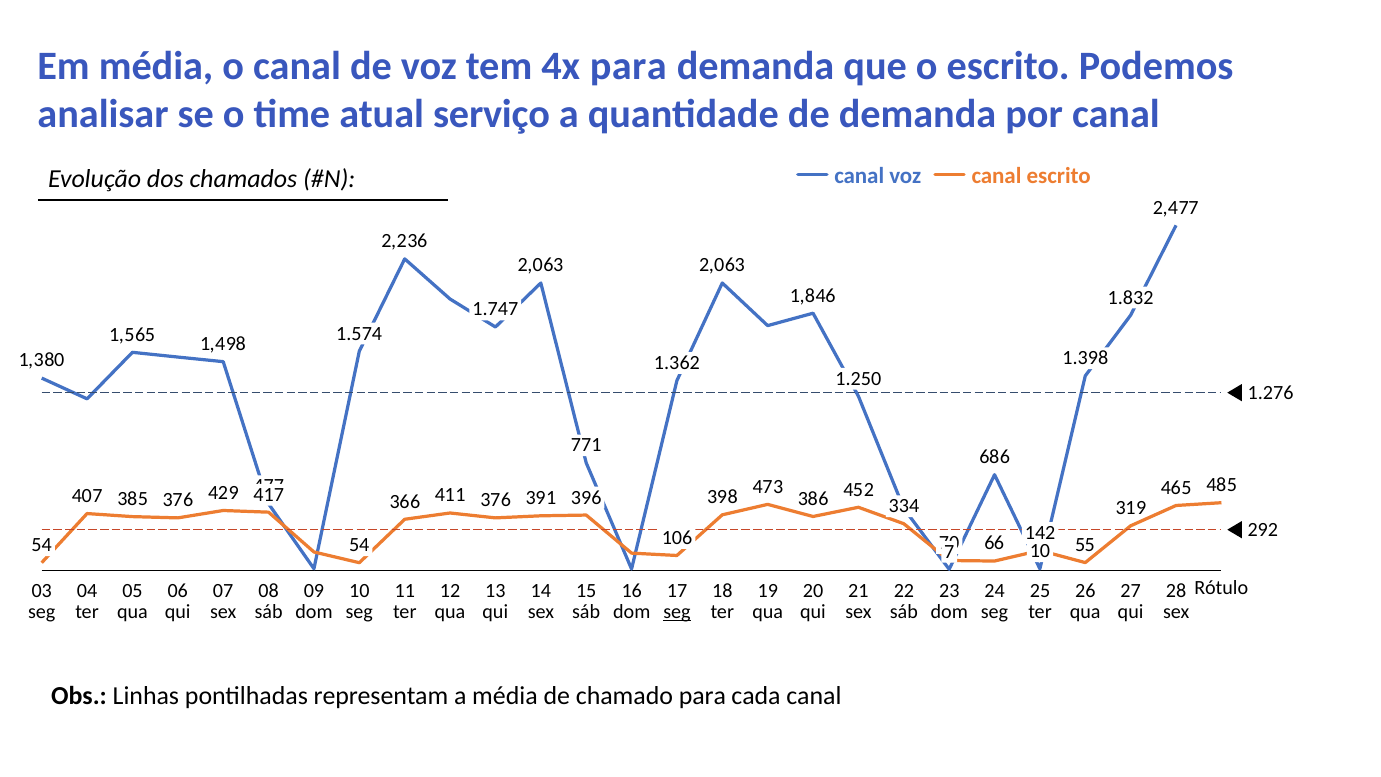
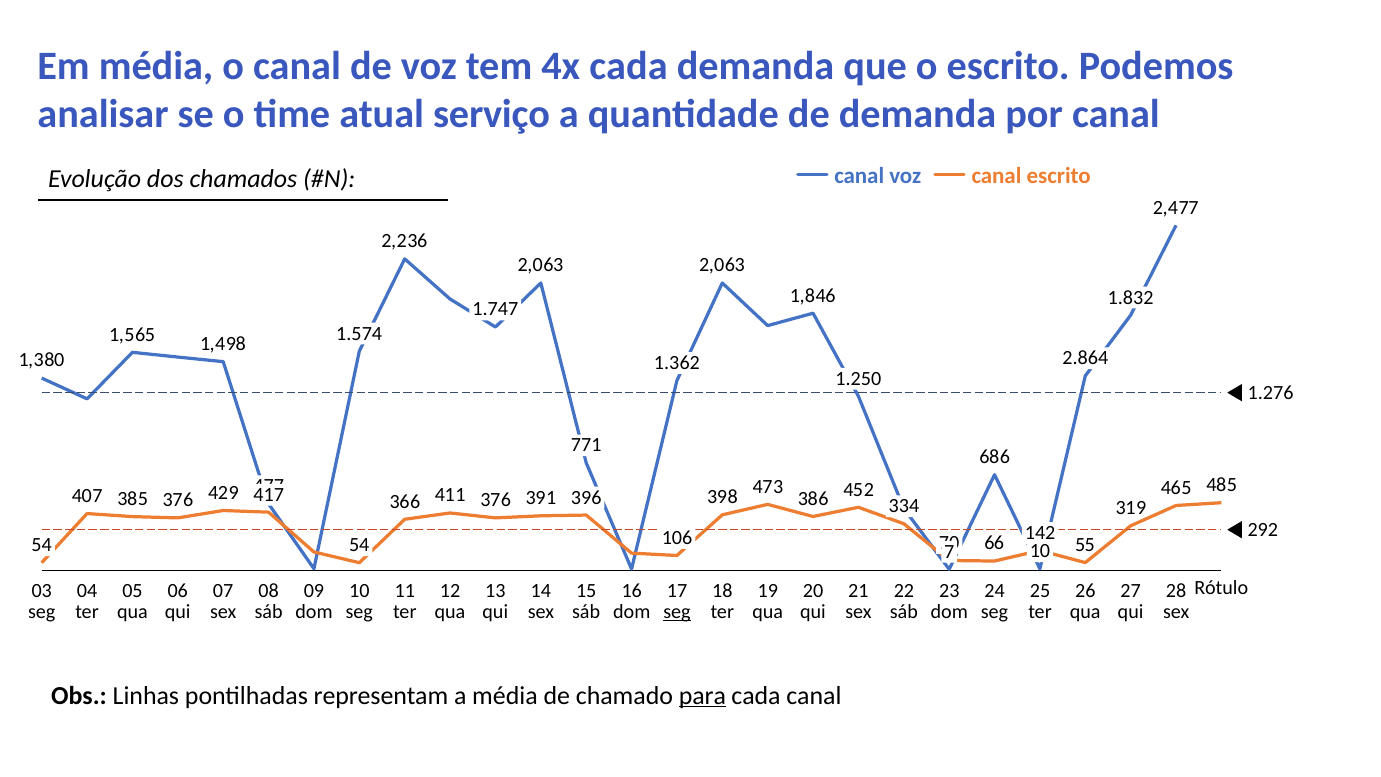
4x para: para -> cada (629, 66)
1.398: 1.398 -> 2.864 (1085, 358)
para underline: none -> present (702, 695)
